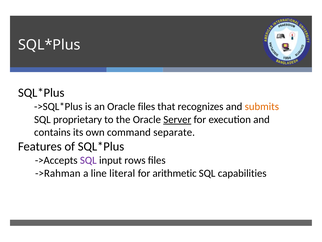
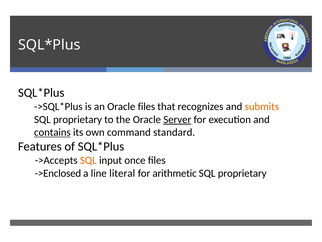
contains underline: none -> present (52, 132)
separate: separate -> standard (174, 132)
SQL colour: purple -> orange (88, 160)
rows: rows -> once (135, 160)
->Rahman: ->Rahman -> ->Enclosed (58, 173)
capabilities: capabilities -> proprietary (242, 173)
